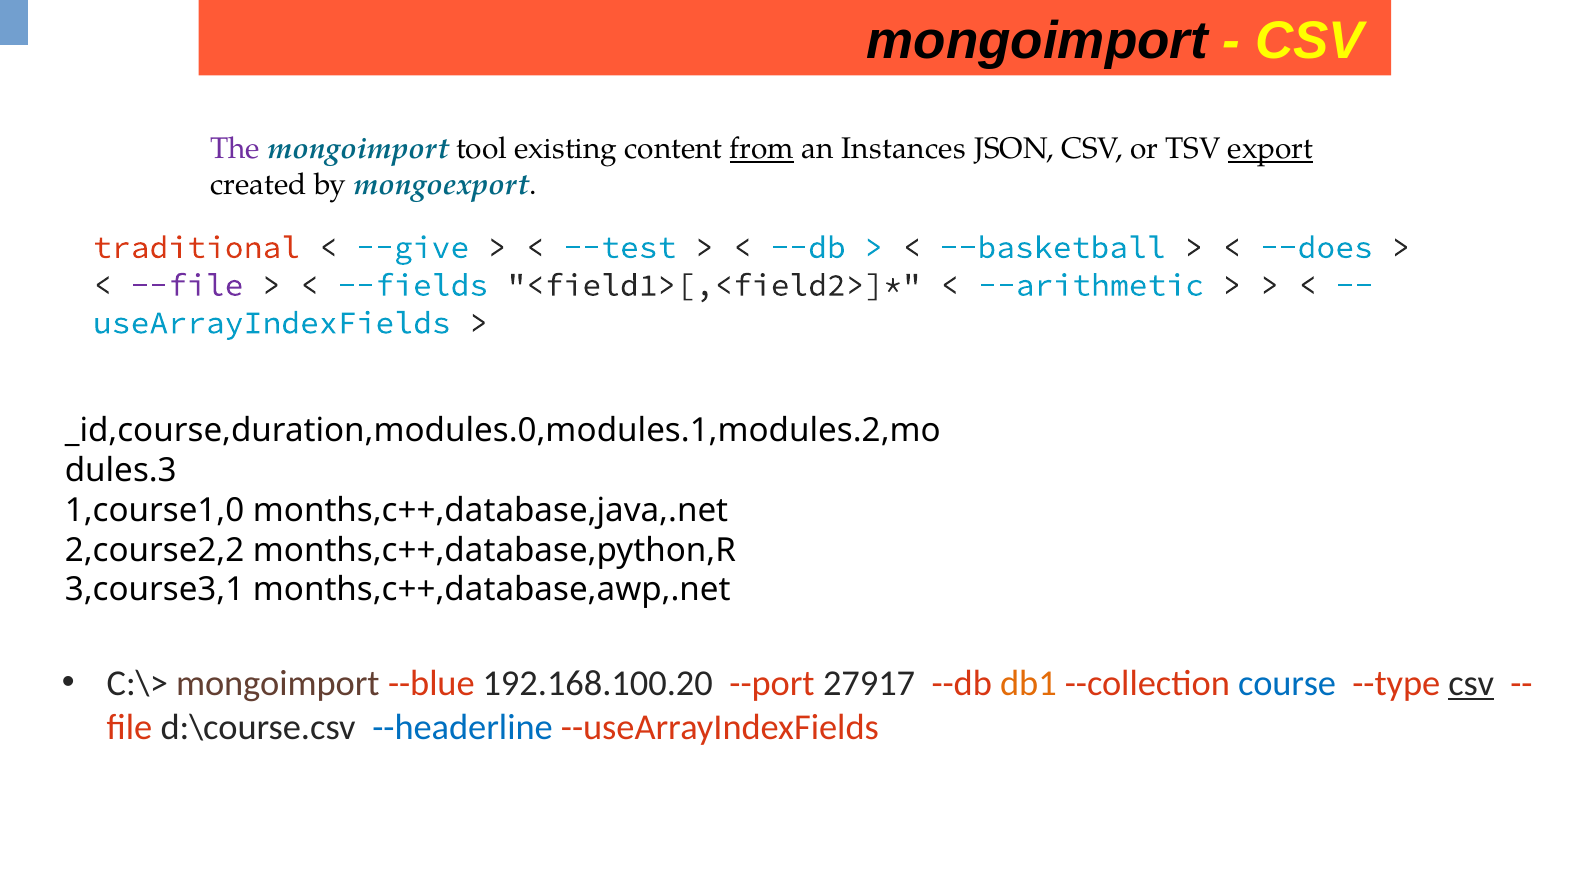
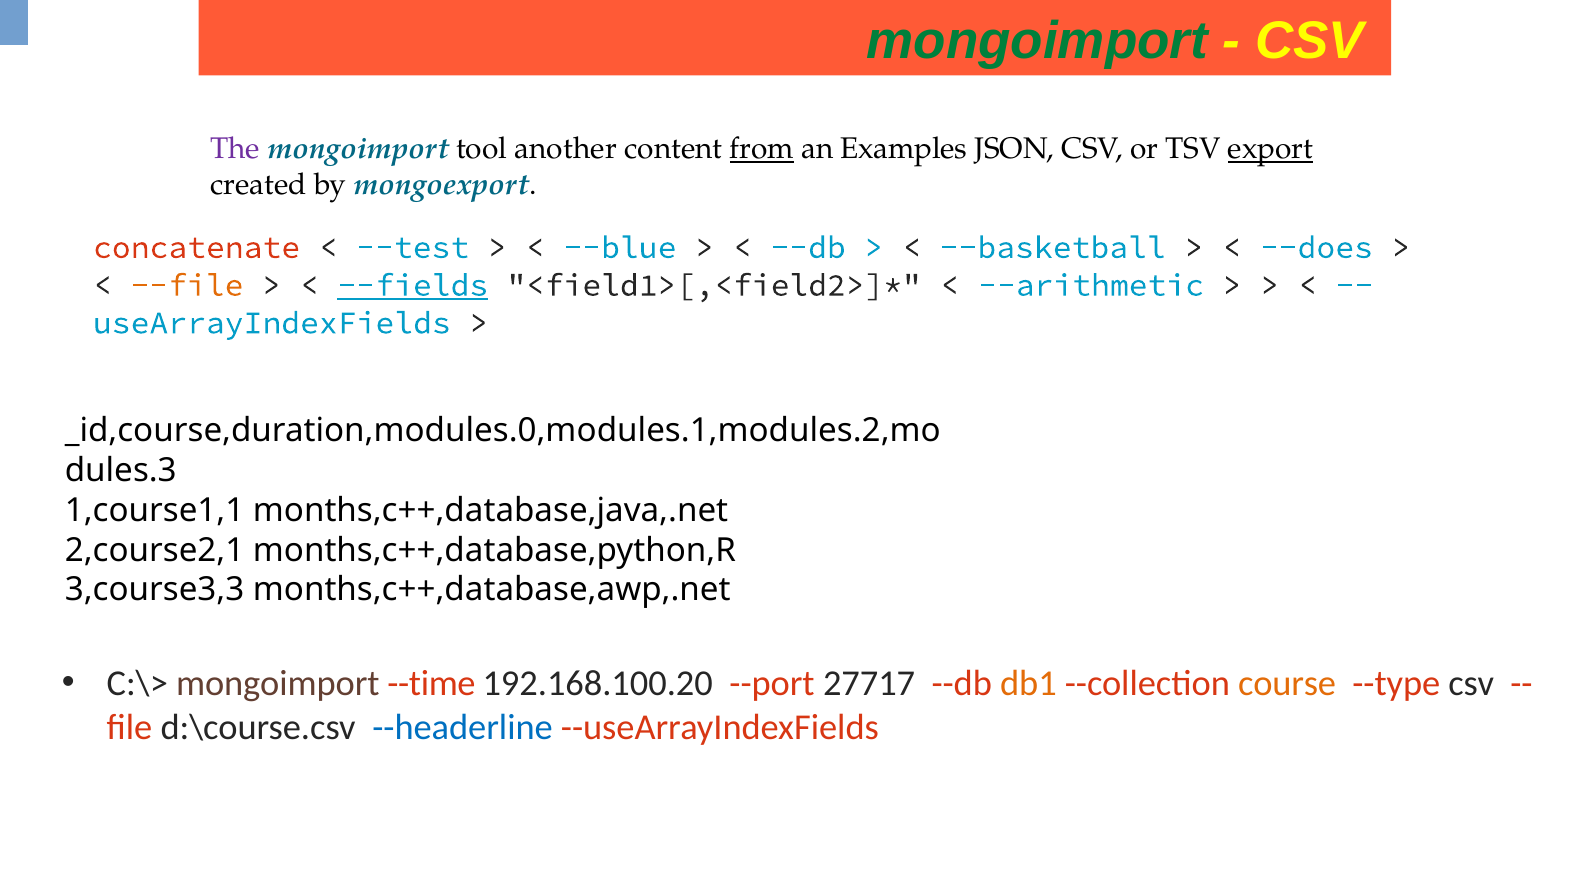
mongoimport colour: black -> green (1037, 41)
existing: existing -> another (566, 149)
Instances: Instances -> Examples (904, 149)
traditional: traditional -> concatenate (197, 248)
--give: --give -> --test (413, 248)
--test: --test -> --blue (620, 248)
--file colour: purple -> orange (187, 285)
--fields underline: none -> present (413, 285)
1,course1,0: 1,course1,0 -> 1,course1,1 (155, 511)
2,course2,2: 2,course2,2 -> 2,course2,1 (155, 550)
3,course3,1: 3,course3,1 -> 3,course3,3 (155, 590)
--blue: --blue -> --time (432, 684)
27917: 27917 -> 27717 (869, 684)
course colour: blue -> orange (1287, 684)
csv underline: present -> none (1471, 684)
